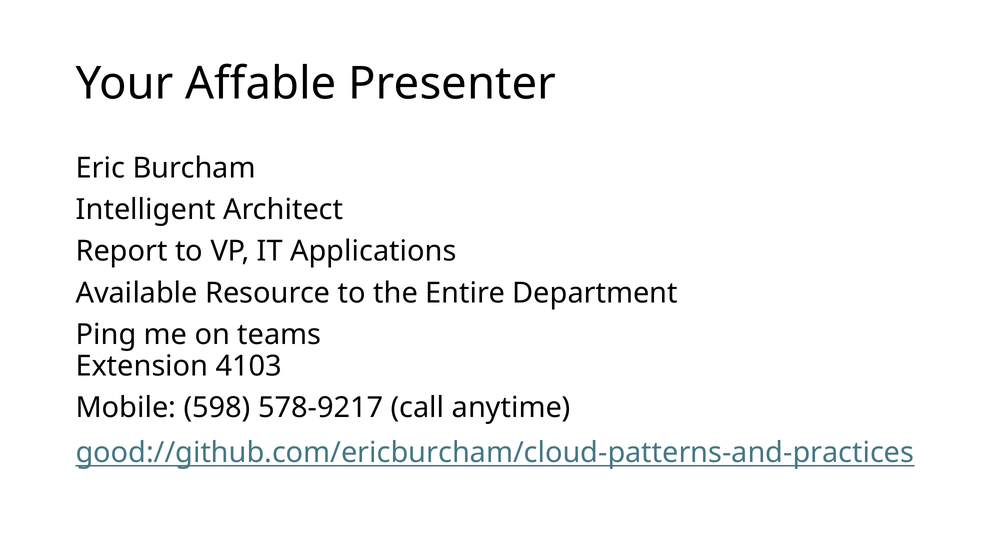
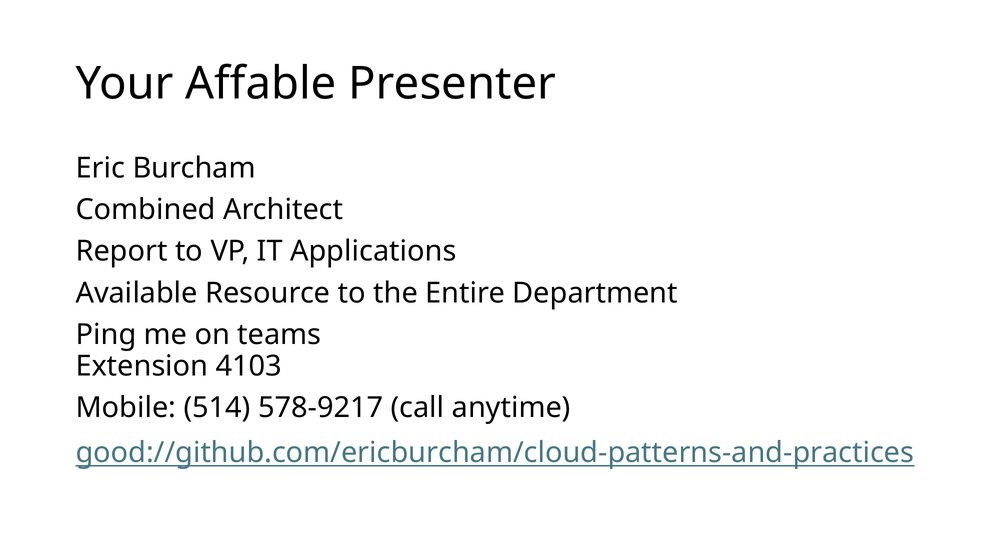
Intelligent: Intelligent -> Combined (146, 210)
598: 598 -> 514 (217, 407)
